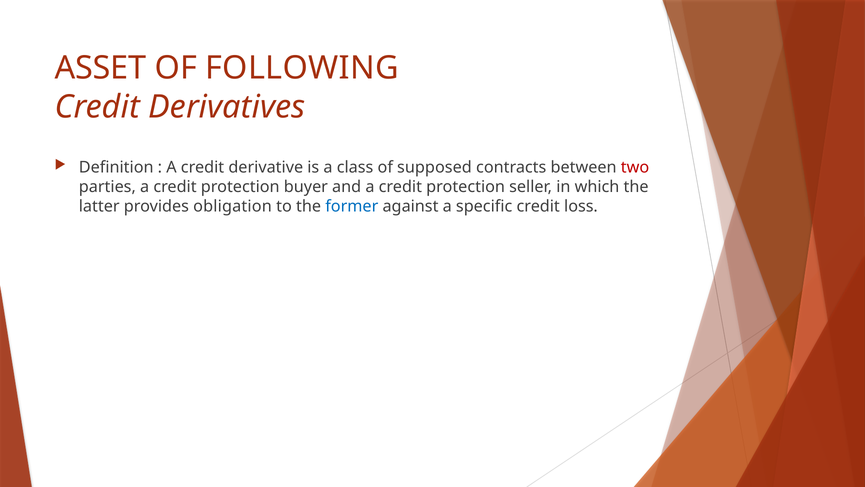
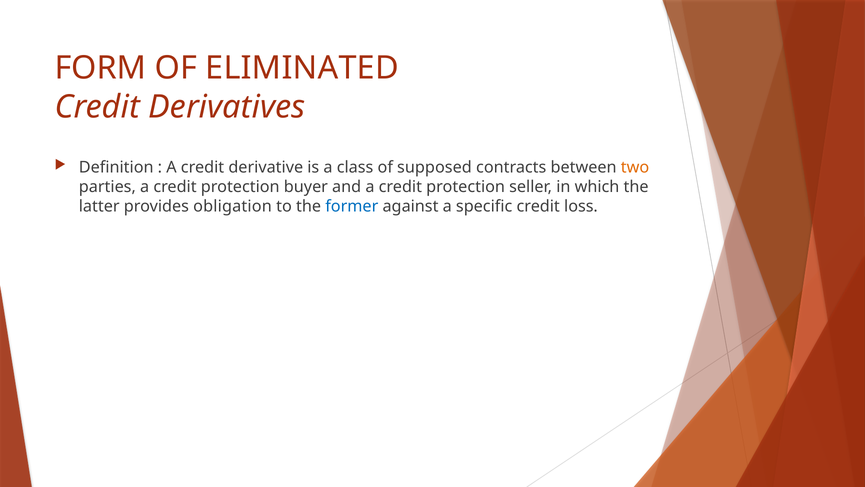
ASSET: ASSET -> FORM (100, 68)
FOLLOWING: FOLLOWING -> ELIMINATED (302, 68)
two colour: red -> orange (635, 167)
